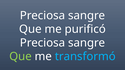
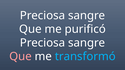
Que colour: light green -> pink (20, 57)
